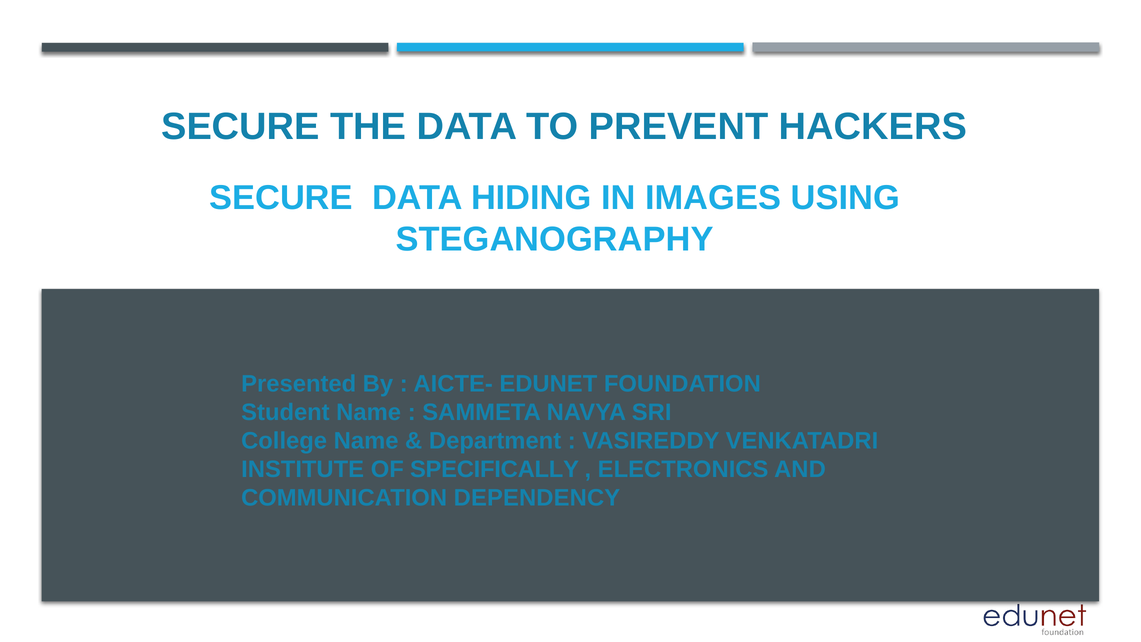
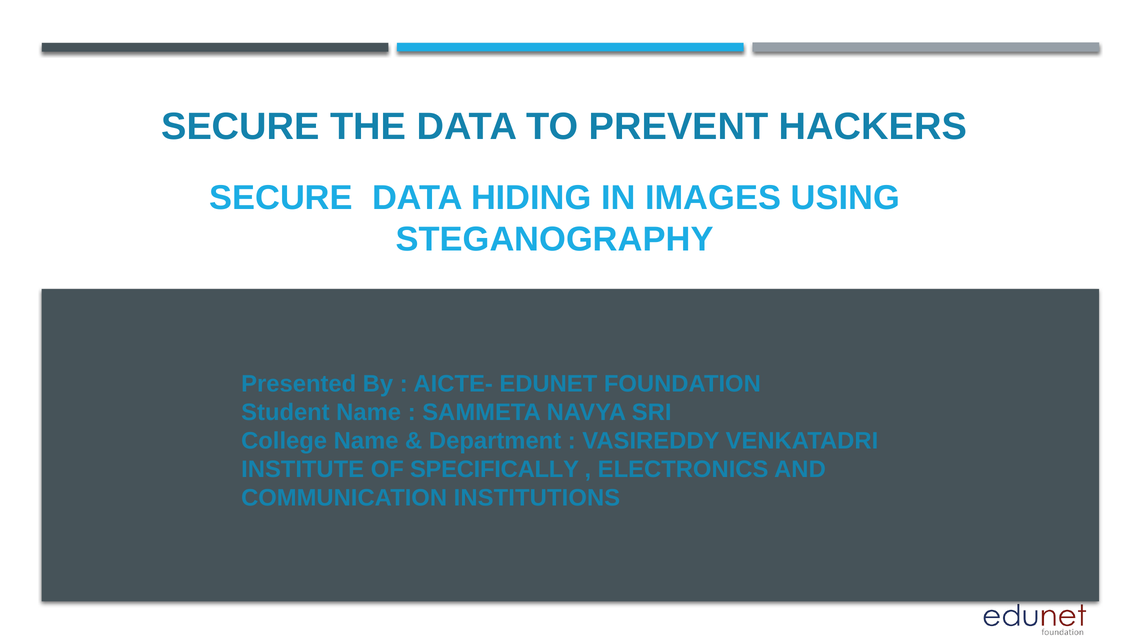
DEPENDENCY: DEPENDENCY -> INSTITUTIONS (537, 498)
